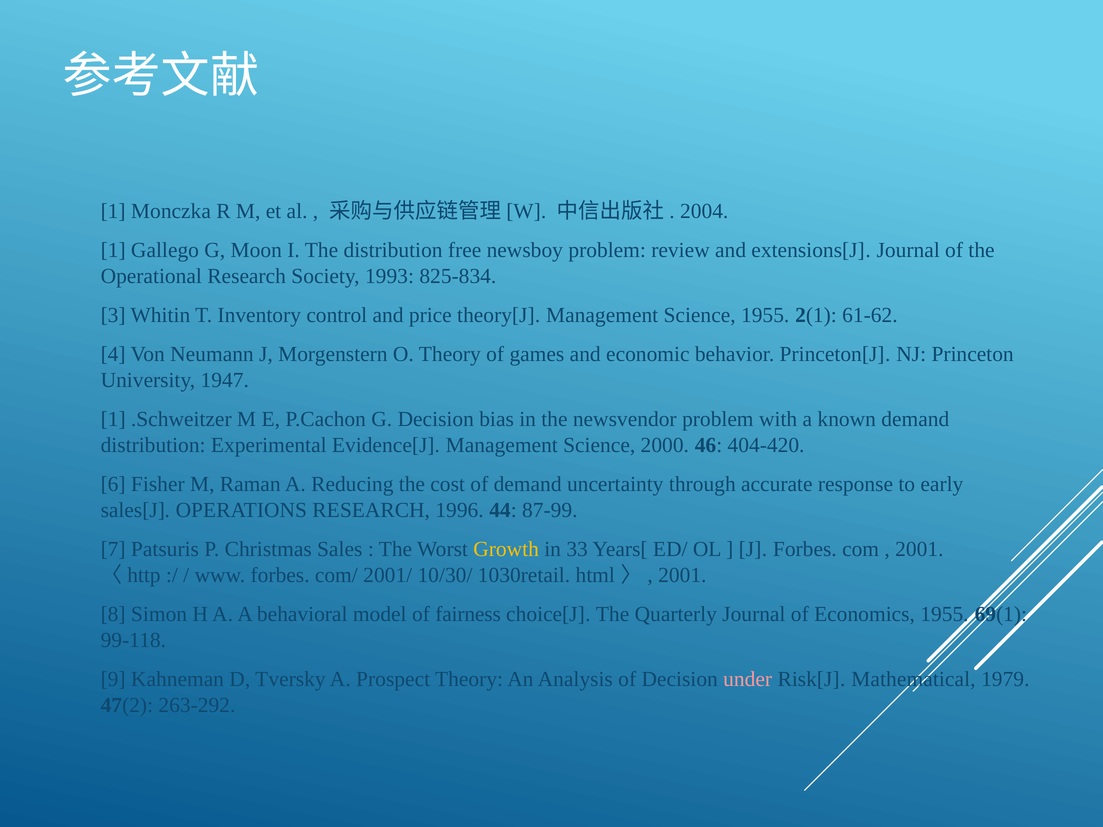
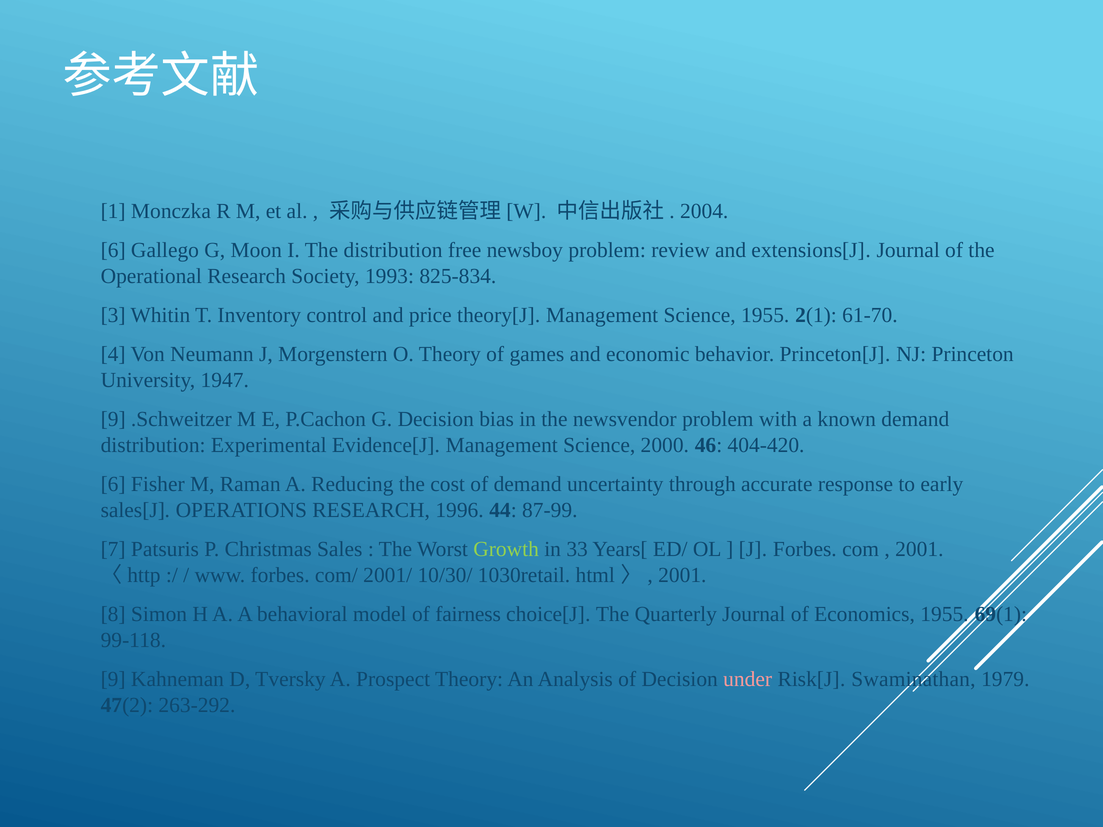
1: 1 -> 6 (113, 250)
61-62: 61-62 -> 61-70 (870, 315)
1: 1 -> 9 (113, 420)
Growth colour: yellow -> light green (506, 550)
Mathematical: Mathematical -> Swaminathan (913, 680)
